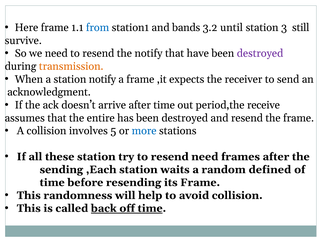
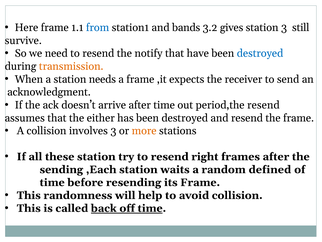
until: until -> gives (232, 28)
destroyed colour: purple -> blue (260, 53)
station notify: notify -> needs (102, 79)
period,the receive: receive -> resend (263, 105)
entire: entire -> either (101, 118)
involves 5: 5 -> 3 (113, 131)
more colour: blue -> orange (144, 131)
resend need: need -> right (205, 156)
